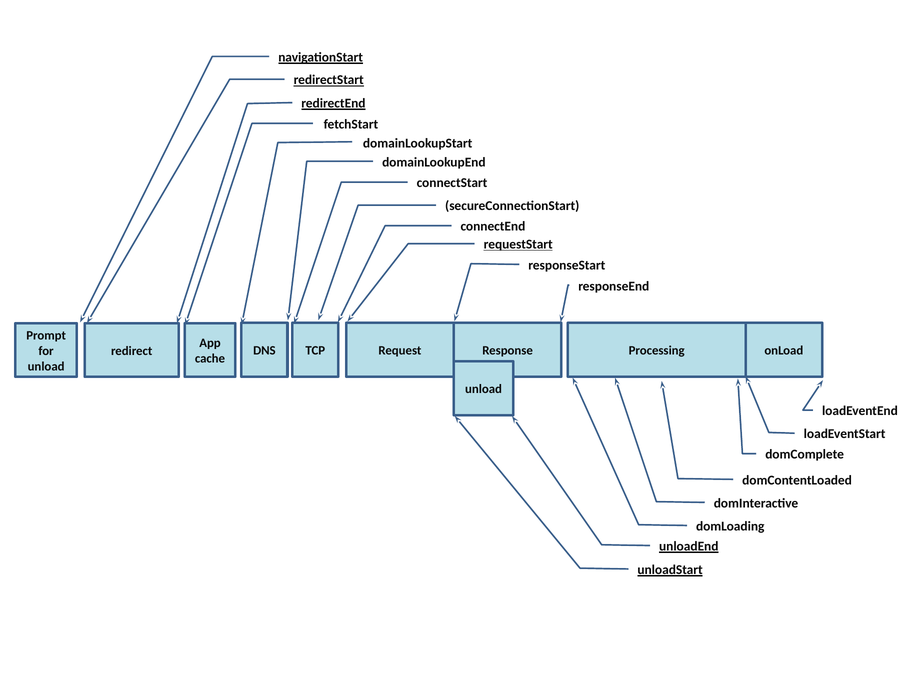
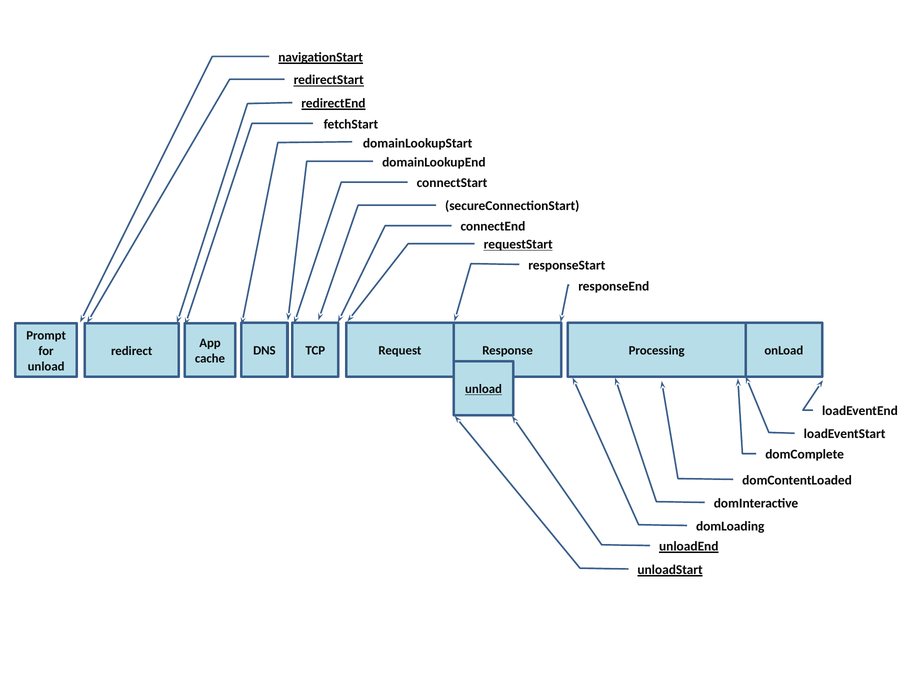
unload underline: none -> present (484, 389)
